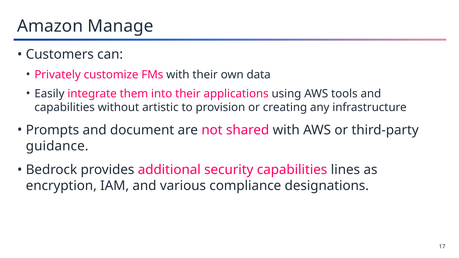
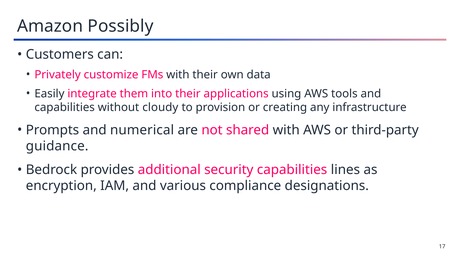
Manage: Manage -> Possibly (121, 26)
artistic: artistic -> cloudy (160, 107)
document: document -> numerical (142, 130)
